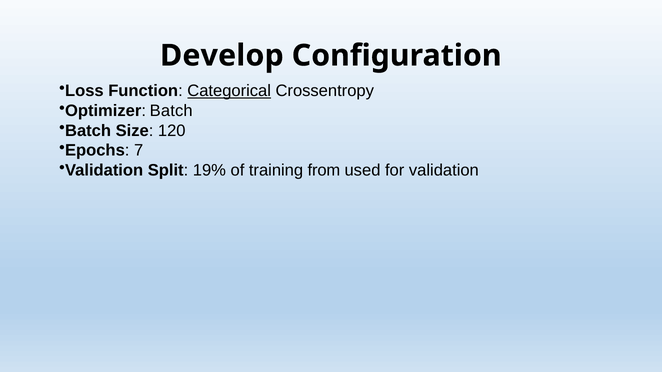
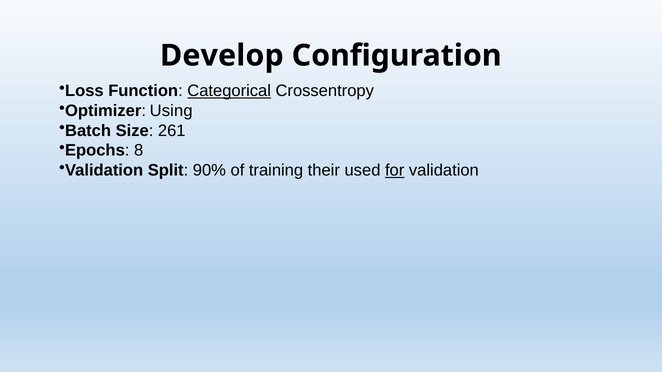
Optimizer Batch: Batch -> Using (171, 111)
120: 120 -> 261 (172, 131)
7: 7 -> 8 (139, 151)
19%: 19% -> 90% (209, 170)
from: from -> their (324, 170)
for underline: none -> present (395, 170)
